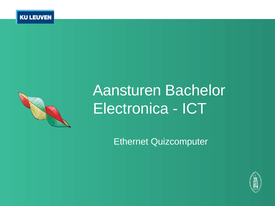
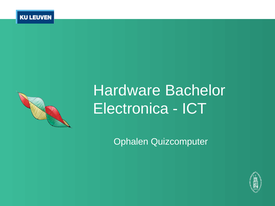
Aansturen: Aansturen -> Hardware (127, 90)
Ethernet: Ethernet -> Ophalen (131, 142)
